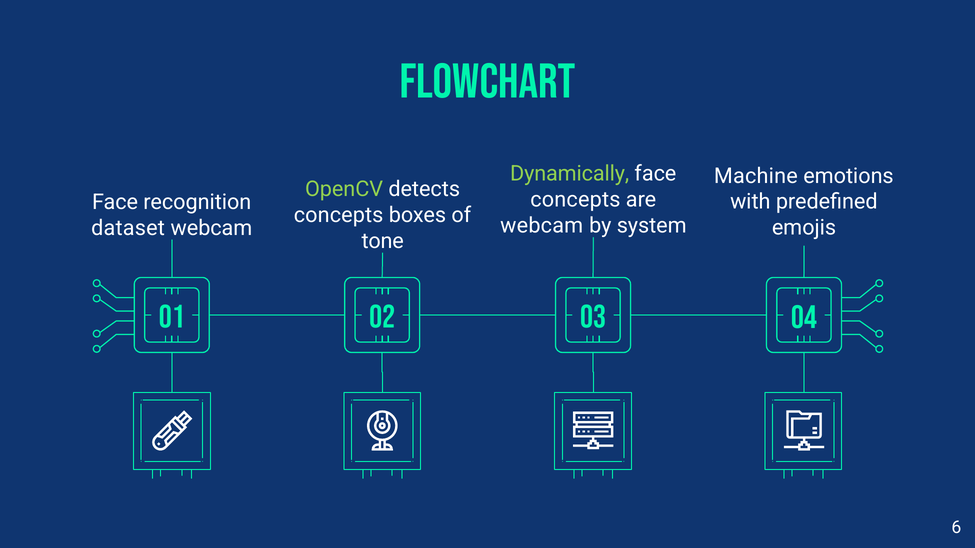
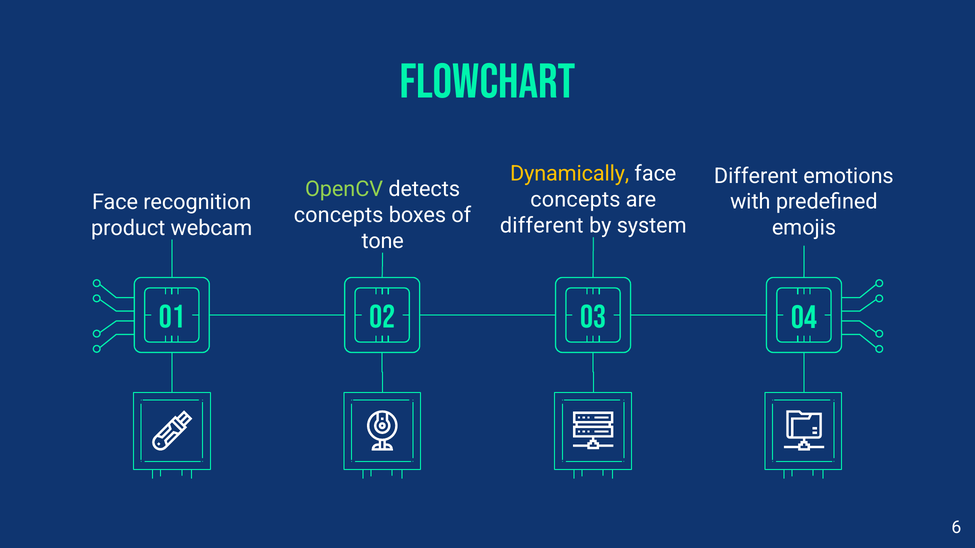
Dynamically colour: light green -> yellow (570, 174)
Machine: Machine -> Different (756, 176)
webcam: webcam -> different (542, 226)
dataset: dataset -> product (128, 228)
